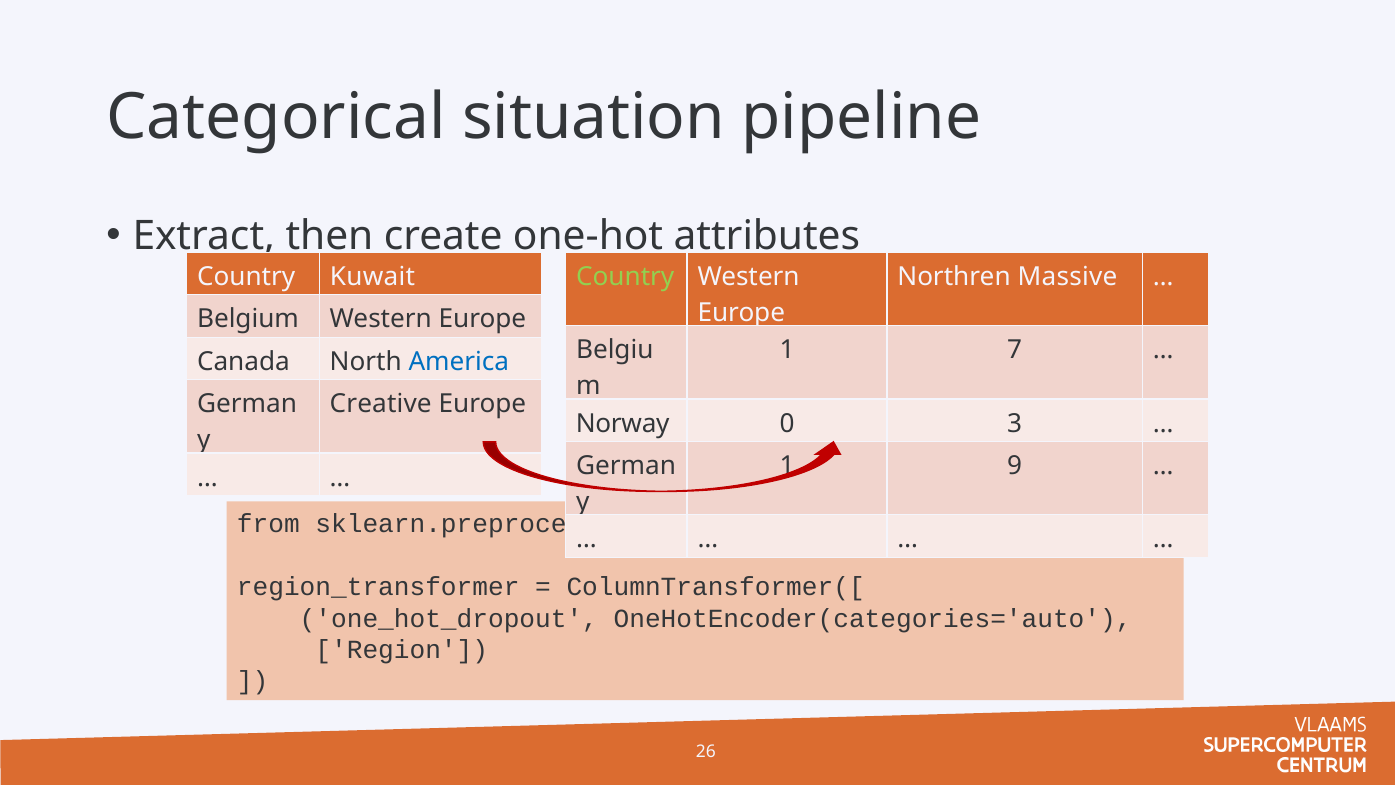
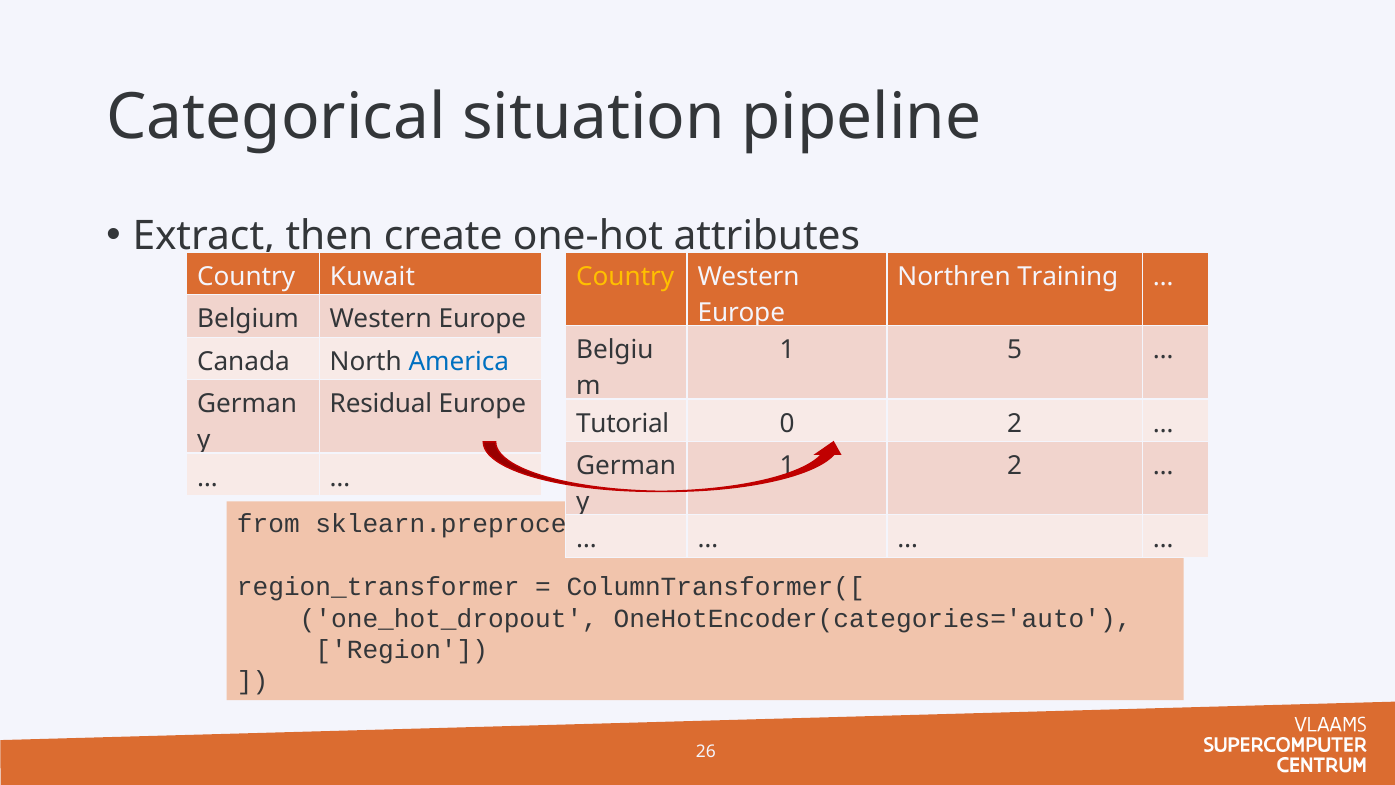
Country colour: light green -> yellow (625, 277)
Massive: Massive -> Training (1068, 277)
7: 7 -> 5 (1015, 350)
Creative: Creative -> Residual (381, 404)
Norway: Norway -> Tutorial (623, 423)
0 3: 3 -> 2 (1015, 423)
9: 9 -> 2 (1015, 466)
